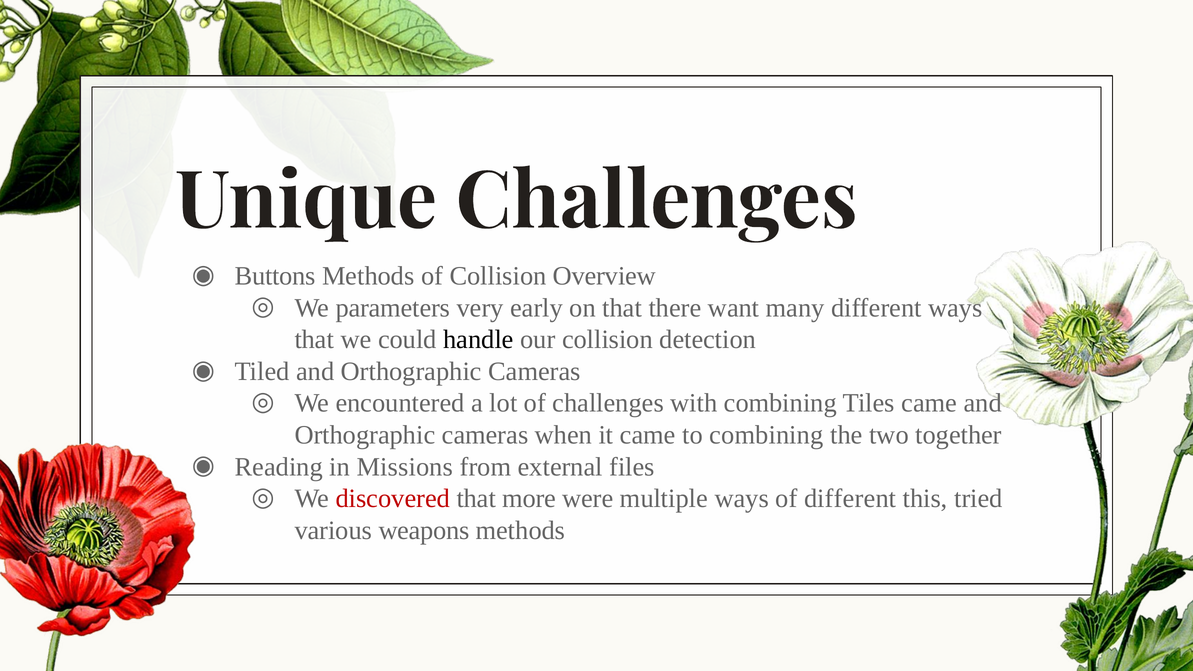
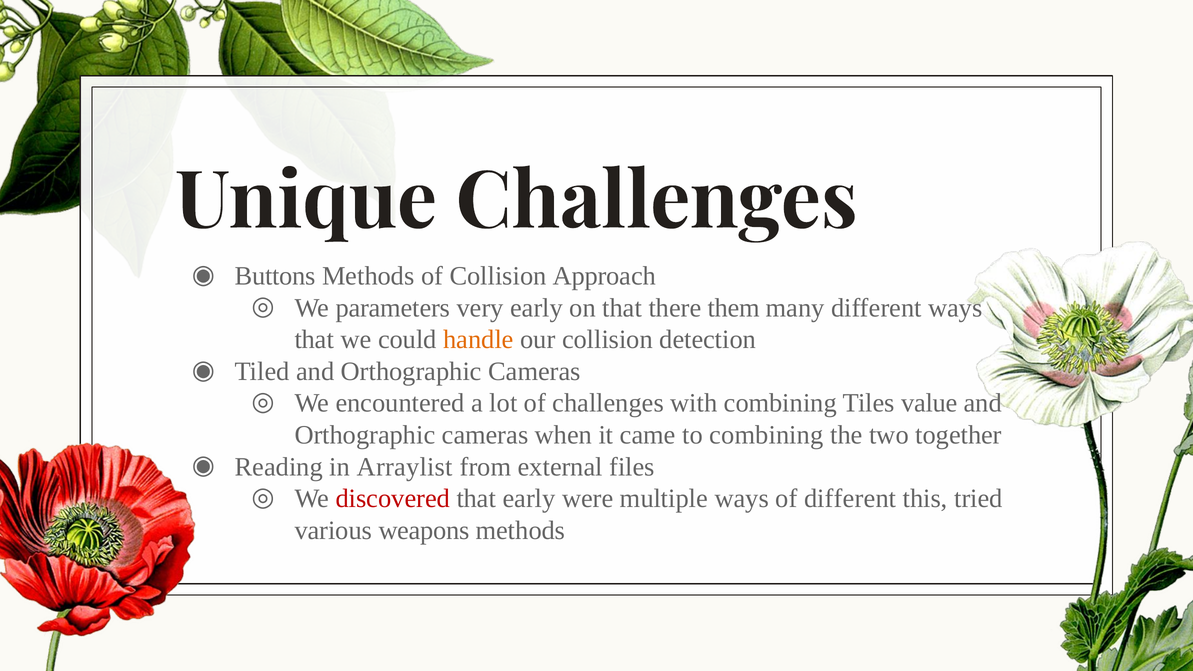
Overview: Overview -> Approach (604, 276)
want: want -> them (734, 308)
handle colour: black -> orange (478, 340)
Tiles came: came -> value (929, 403)
Missions: Missions -> Arraylist (405, 467)
that more: more -> early (529, 499)
